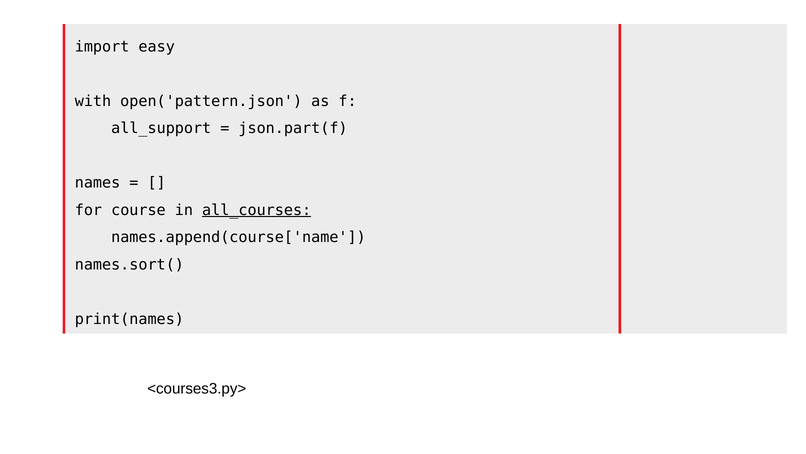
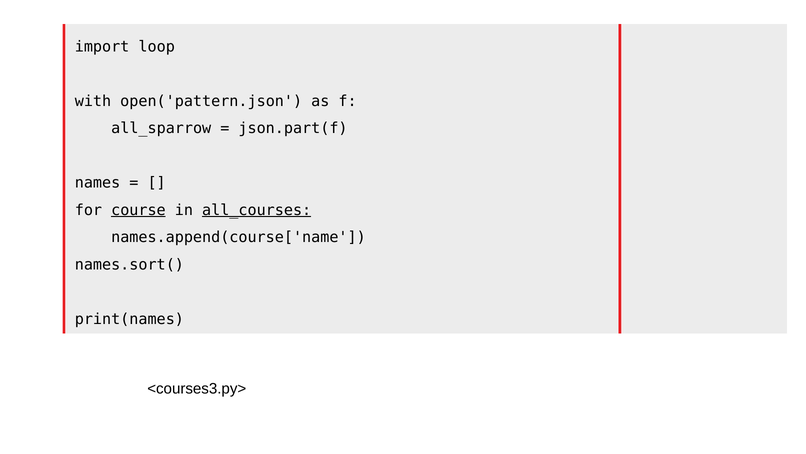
easy: easy -> loop (157, 47)
all_support: all_support -> all_sparrow (161, 128)
course underline: none -> present (138, 210)
